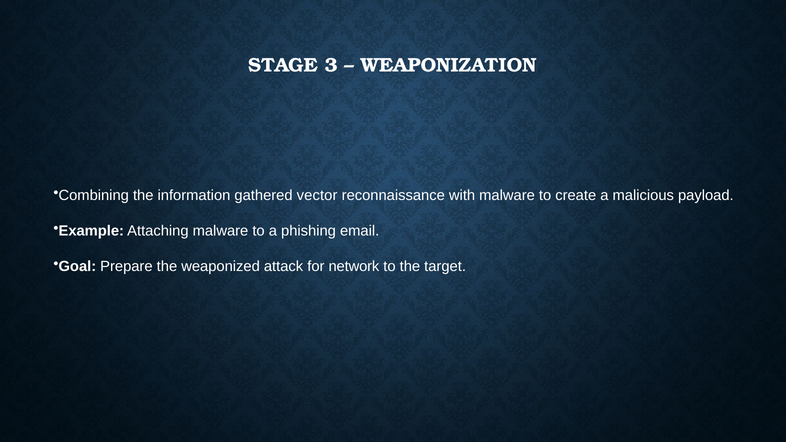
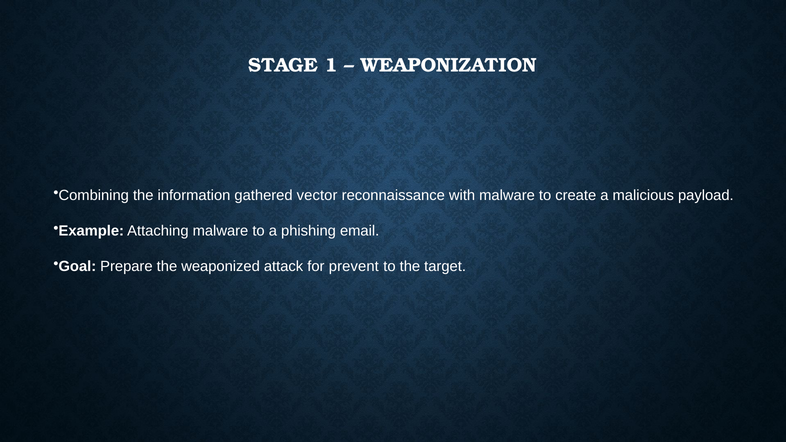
3: 3 -> 1 (331, 65)
network: network -> prevent (354, 266)
